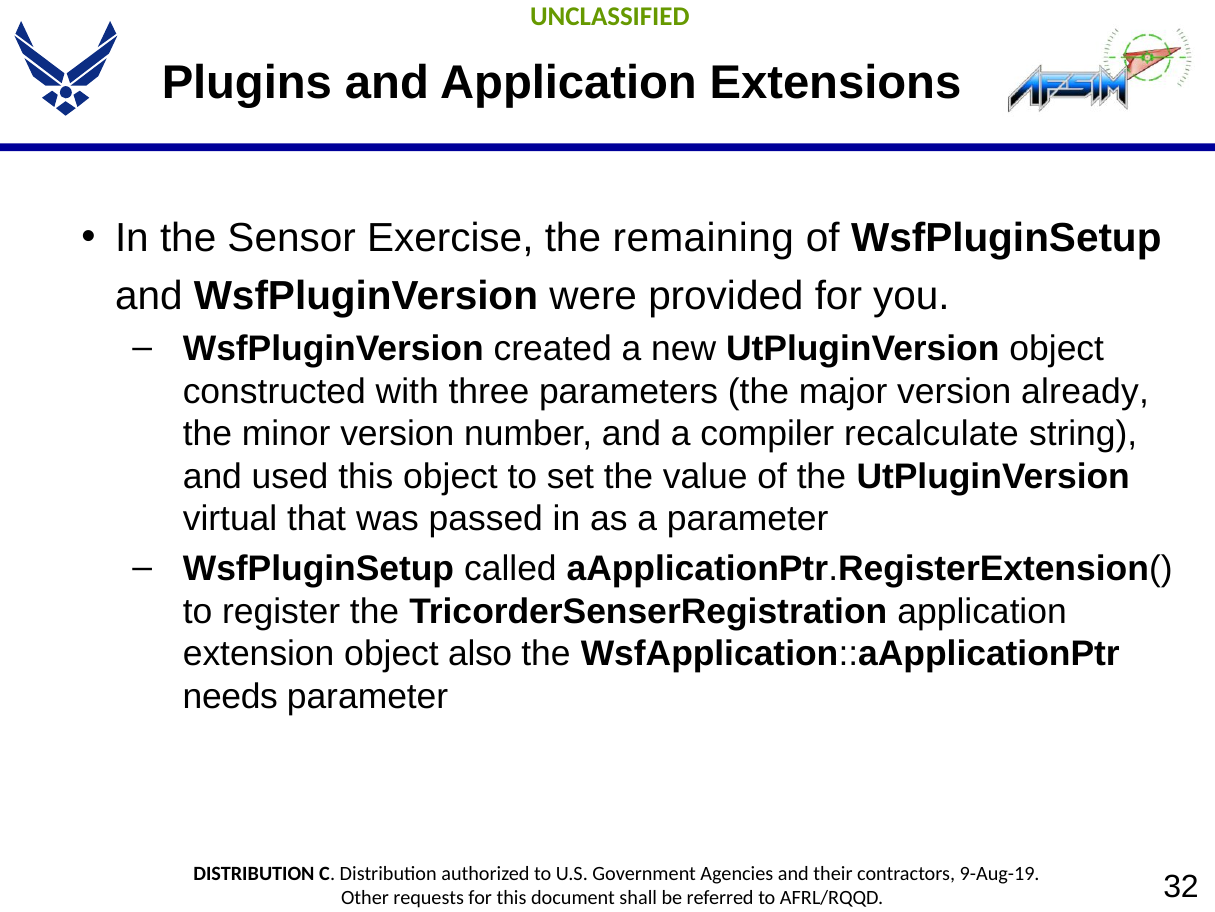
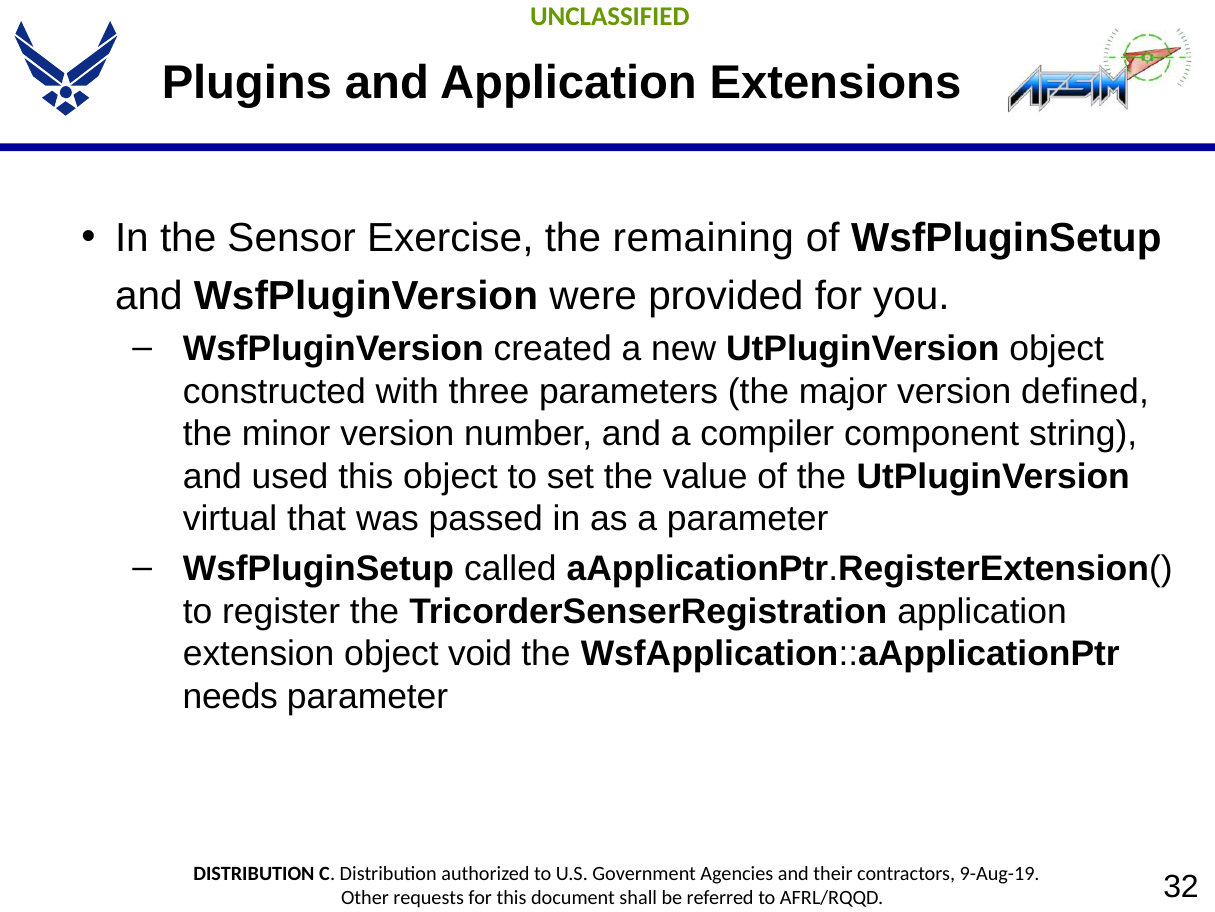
already: already -> defined (1085, 391)
recalculate: recalculate -> component (932, 434)
also: also -> void (480, 653)
